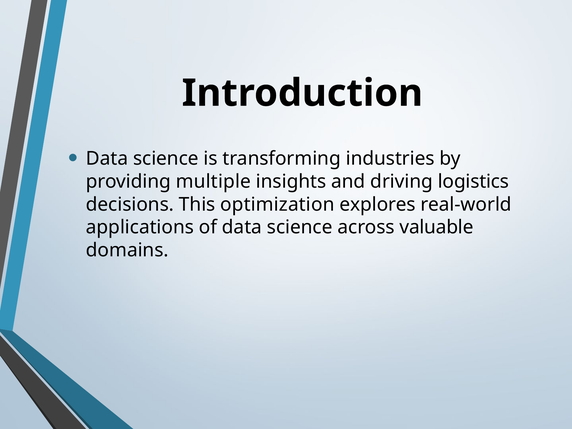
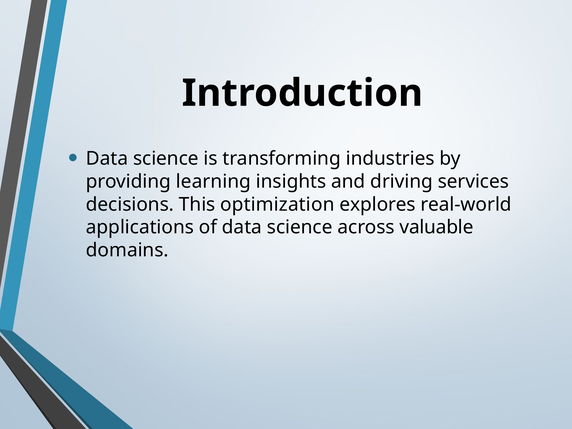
multiple: multiple -> learning (213, 181)
logistics: logistics -> services (473, 181)
